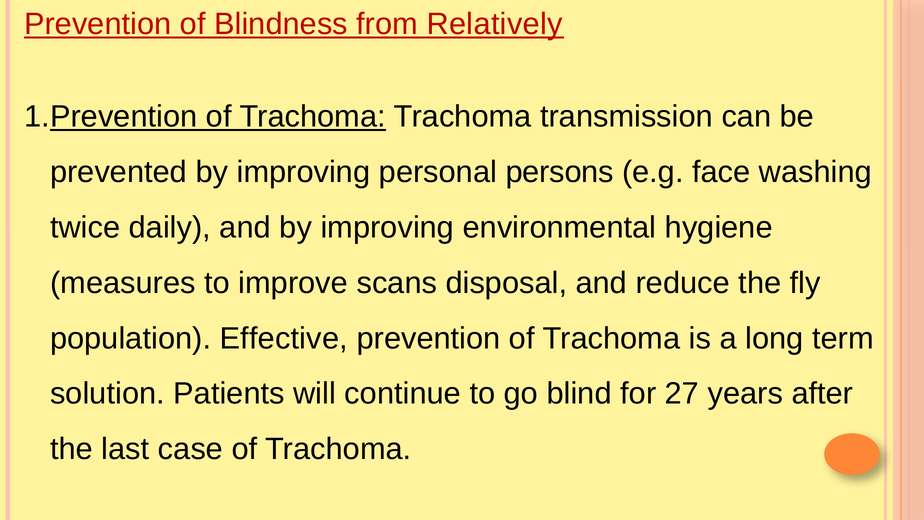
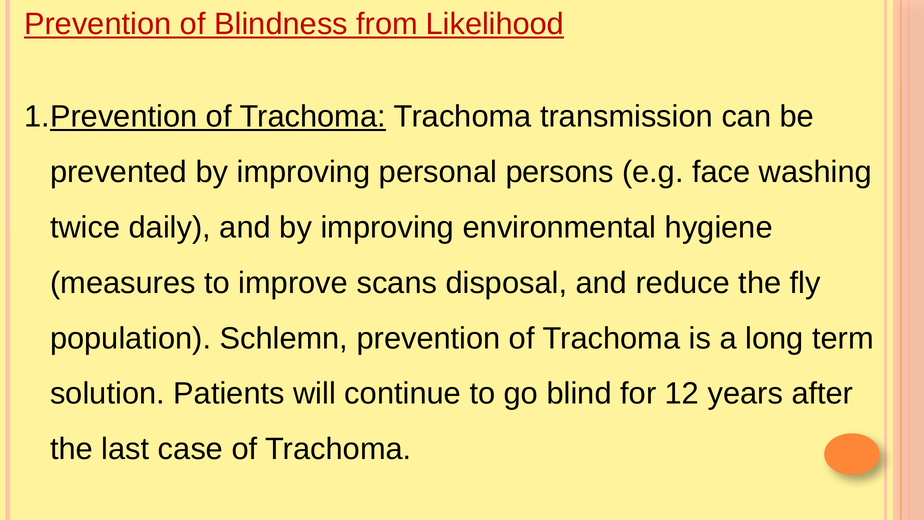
Relatively: Relatively -> Likelihood (495, 24)
Effective: Effective -> Schlemn (284, 338)
27: 27 -> 12 (682, 394)
